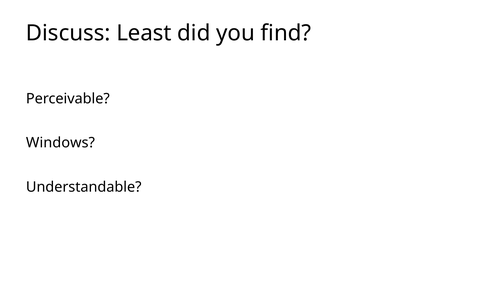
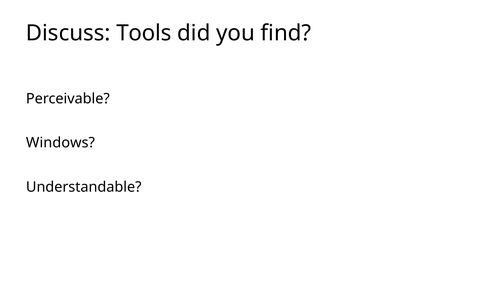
Least: Least -> Tools (144, 33)
